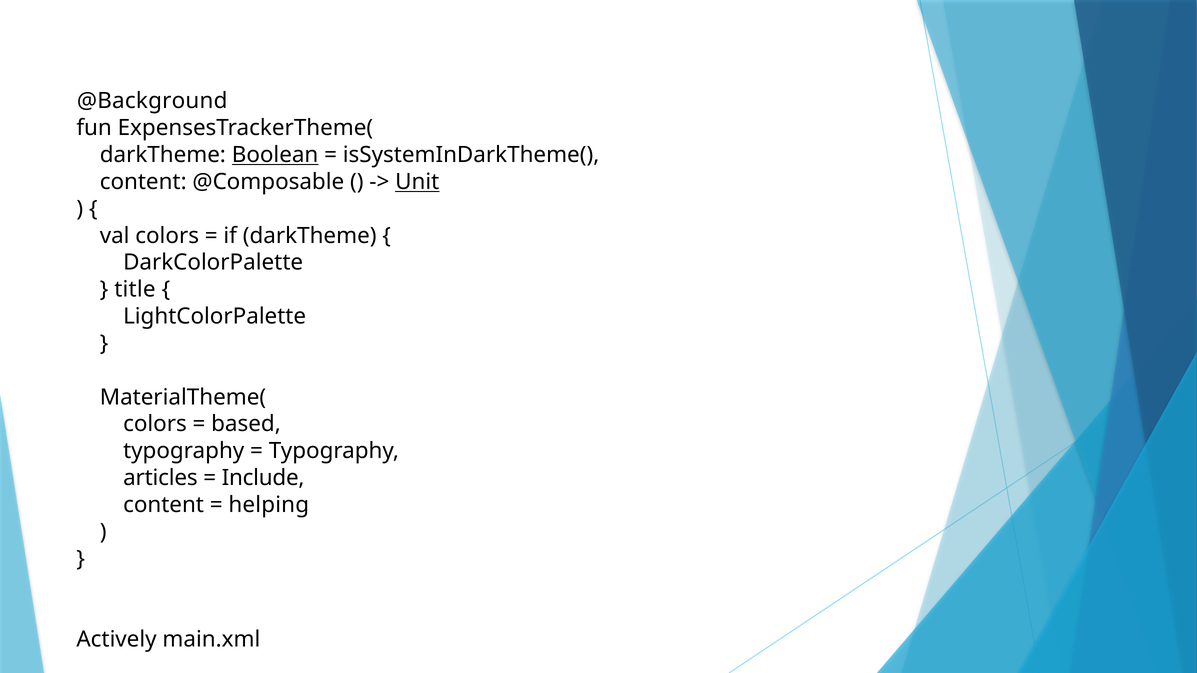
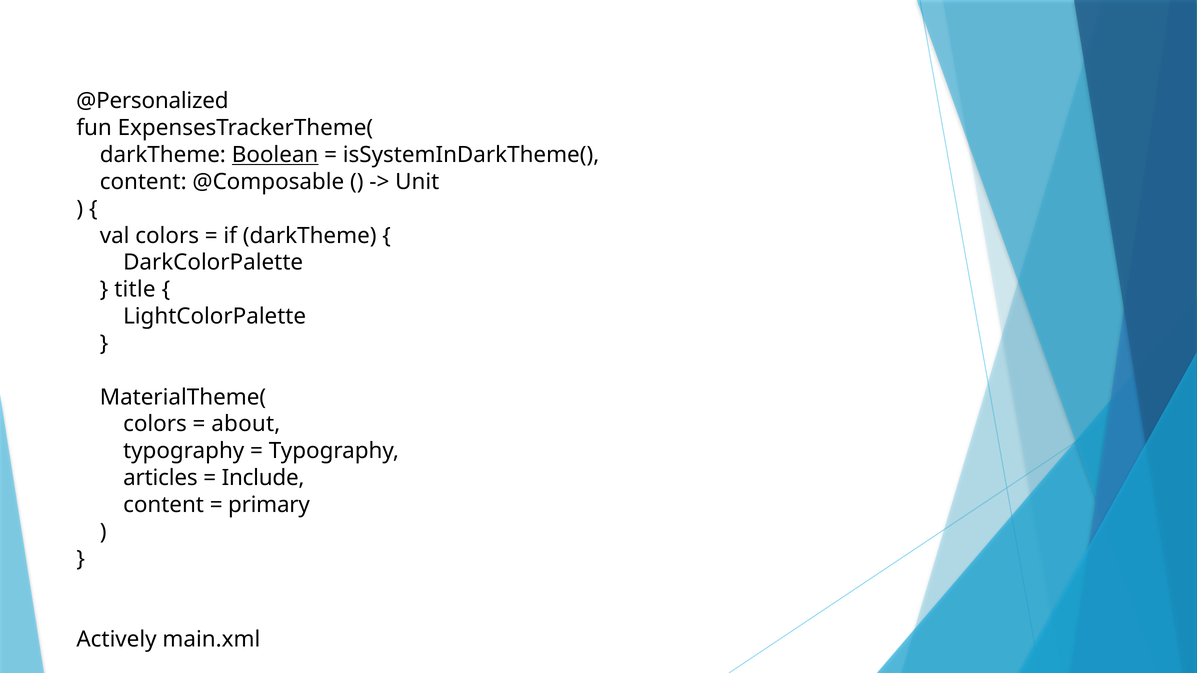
@Background: @Background -> @Personalized (152, 101)
Unit underline: present -> none (417, 182)
based: based -> about (246, 424)
helping: helping -> primary (269, 505)
